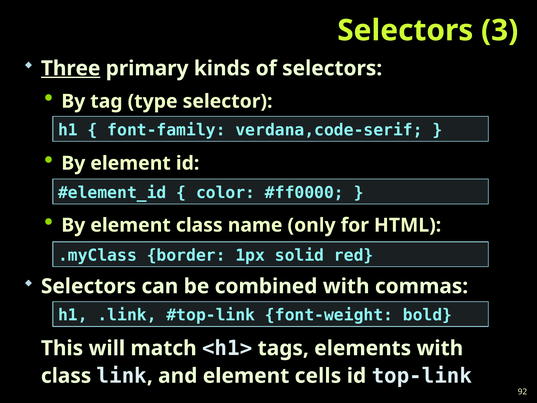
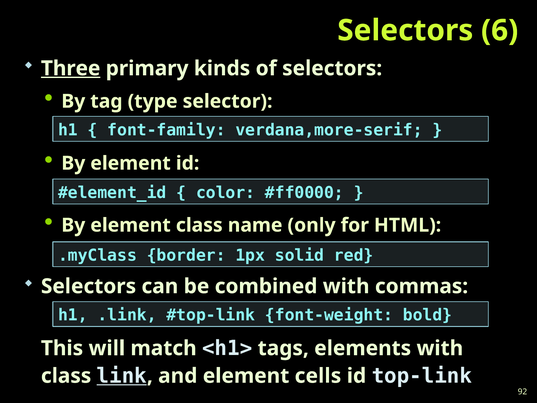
3: 3 -> 6 (500, 30)
verdana,code-serif: verdana,code-serif -> verdana,more-serif (329, 130)
link underline: none -> present (122, 376)
